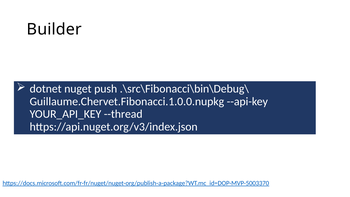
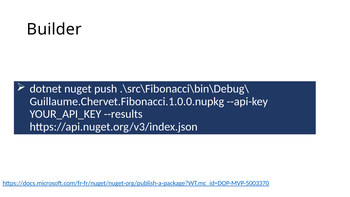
--thread: --thread -> --results (123, 114)
